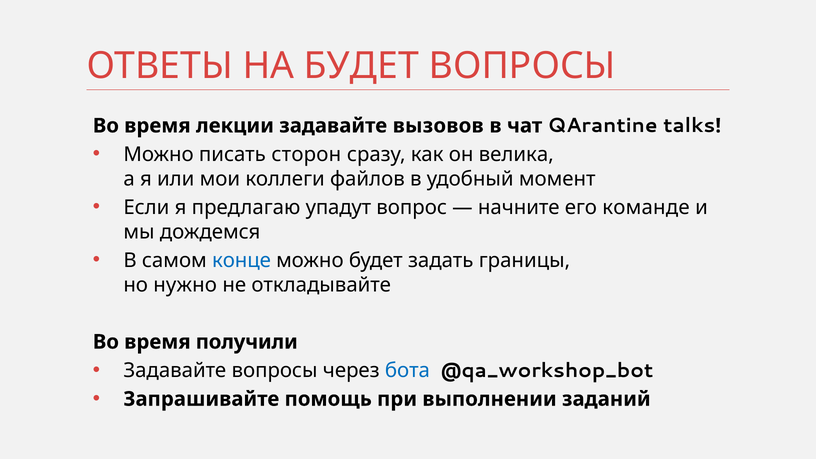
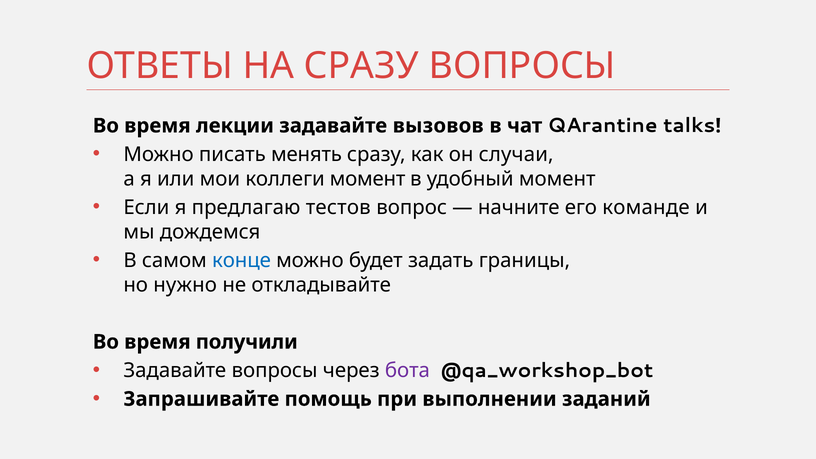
НА БУДЕТ: БУДЕТ -> СРАЗУ (361, 66)
сторон: сторон -> менять (307, 154)
велика: велика -> случаи (516, 154)
коллеги файлов: файлов -> момент (368, 179)
упадут: упадут -> тестов (338, 207)
бота colour: blue -> purple (407, 370)
